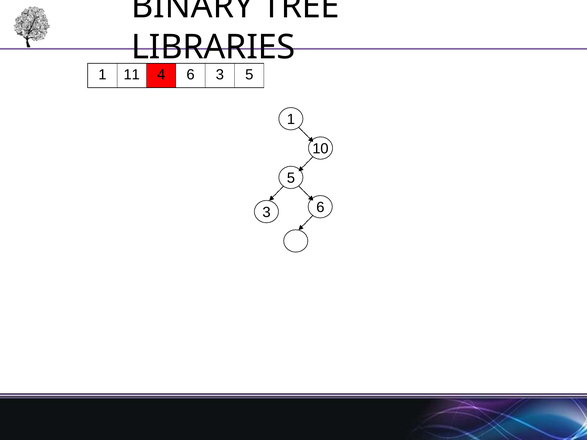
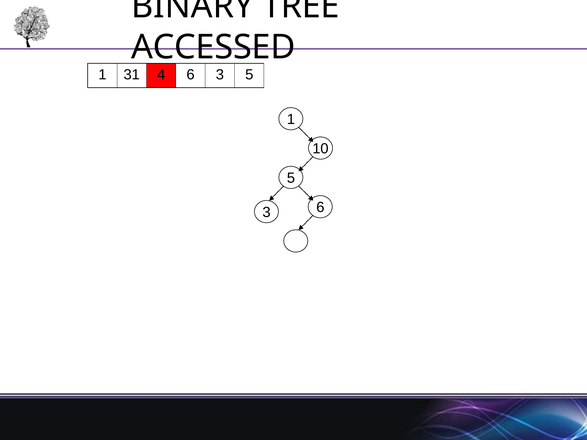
LIBRARIES: LIBRARIES -> ACCESSED (213, 47)
11: 11 -> 31 (132, 75)
